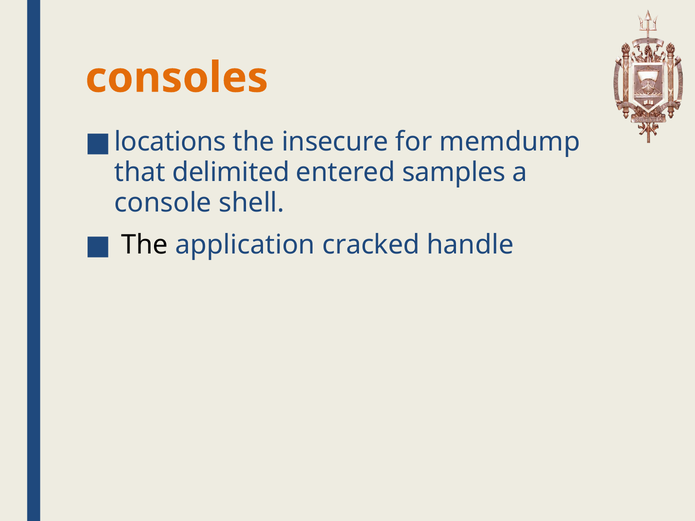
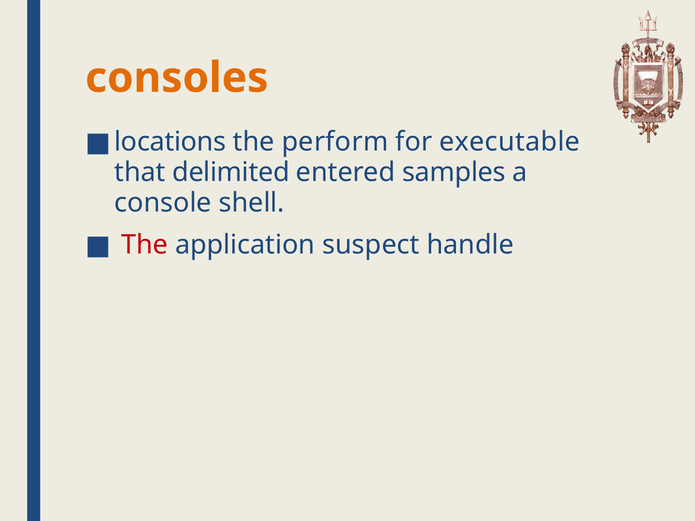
insecure: insecure -> perform (335, 142)
memdump: memdump -> executable (510, 142)
The colour: black -> red (145, 245)
cracked: cracked -> suspect (371, 245)
